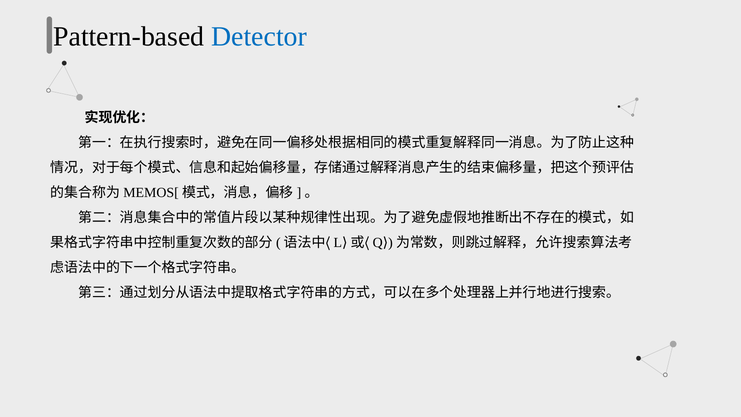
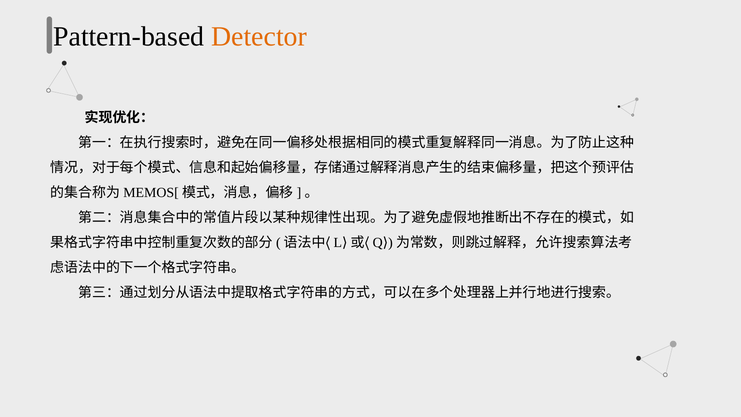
Detector colour: blue -> orange (259, 37)
